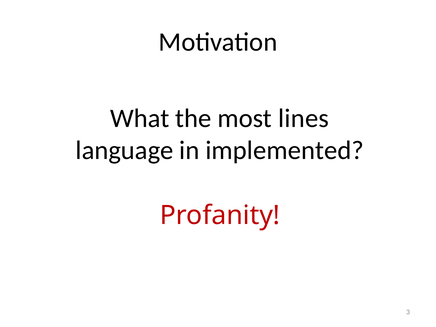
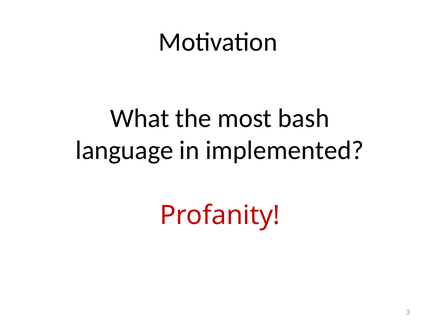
lines: lines -> bash (304, 118)
